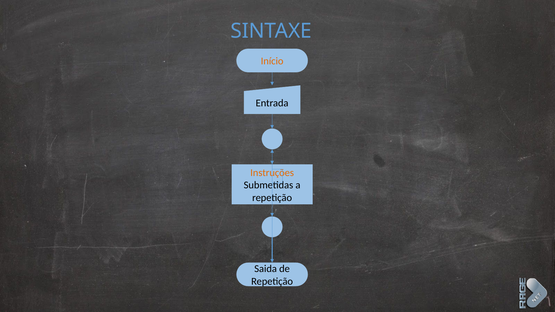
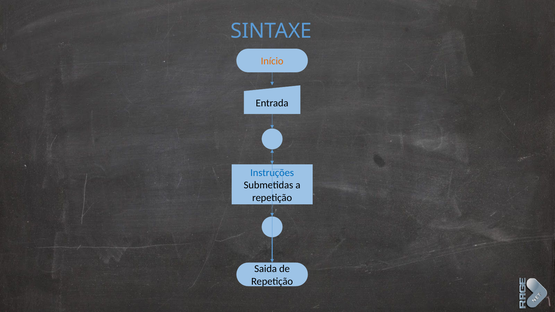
Instruções colour: orange -> blue (272, 173)
